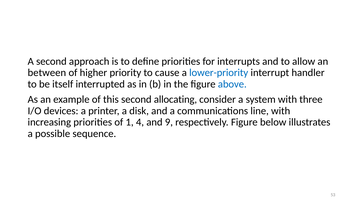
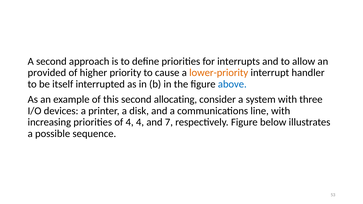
between: between -> provided (47, 73)
lower-priority colour: blue -> orange (219, 73)
of 1: 1 -> 4 (130, 122)
9: 9 -> 7 (169, 122)
